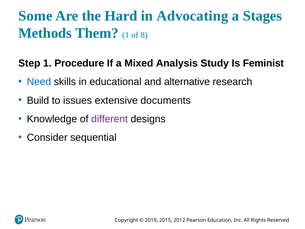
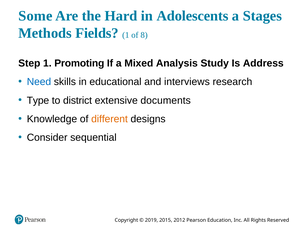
Advocating: Advocating -> Adolescents (193, 16)
Them: Them -> Fields (97, 33)
Procedure: Procedure -> Promoting (79, 63)
Feminist: Feminist -> Address (263, 63)
alternative: alternative -> interviews (187, 82)
Build: Build -> Type (38, 100)
issues: issues -> district (78, 100)
different colour: purple -> orange (109, 119)
